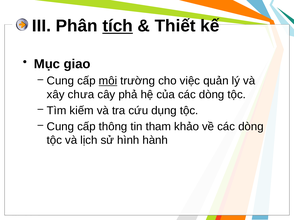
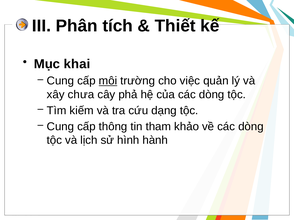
tích underline: present -> none (118, 26)
giao: giao -> khai (77, 64)
dụng: dụng -> dạng (164, 111)
